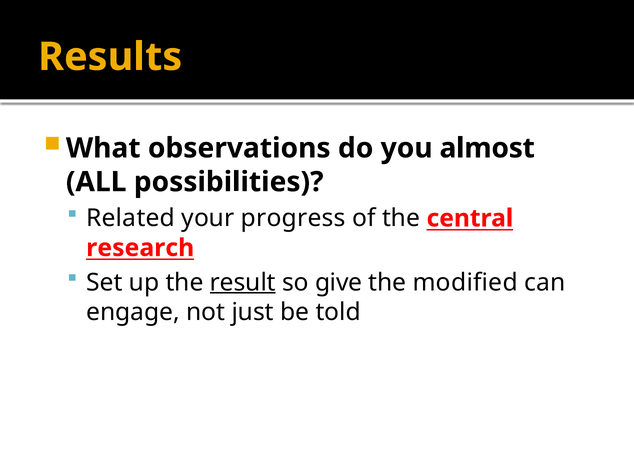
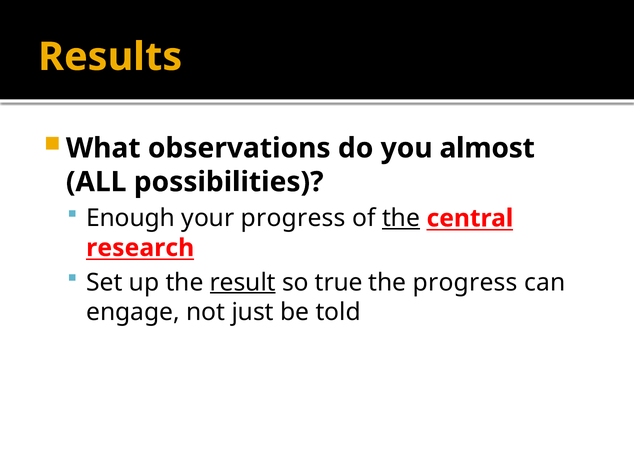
Related: Related -> Enough (131, 219)
the underline: none -> present (401, 219)
give: give -> true (339, 283)
the modified: modified -> progress (465, 283)
